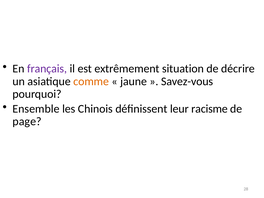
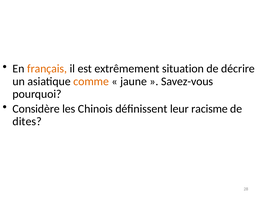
français colour: purple -> orange (47, 69)
Ensemble: Ensemble -> Considère (36, 109)
page: page -> dites (27, 122)
